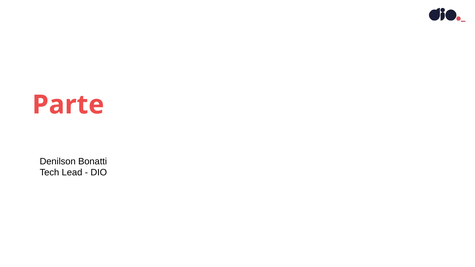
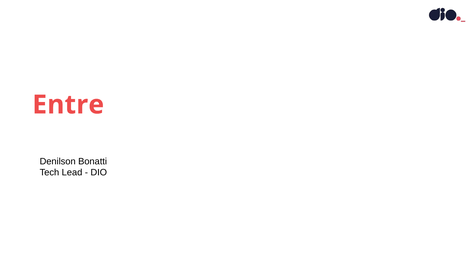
Parte: Parte -> Entre (68, 105)
